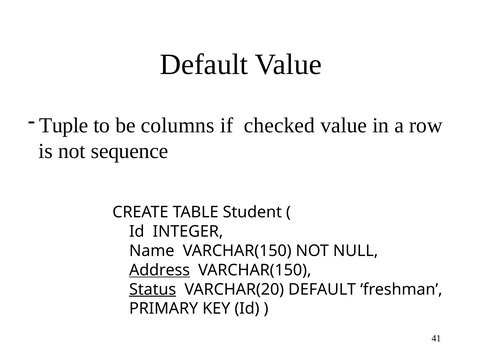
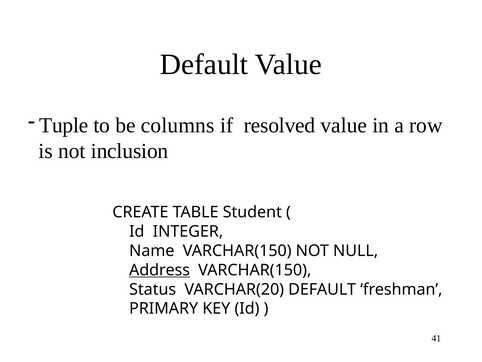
checked: checked -> resolved (280, 125)
sequence: sequence -> inclusion (130, 151)
Status underline: present -> none (153, 289)
